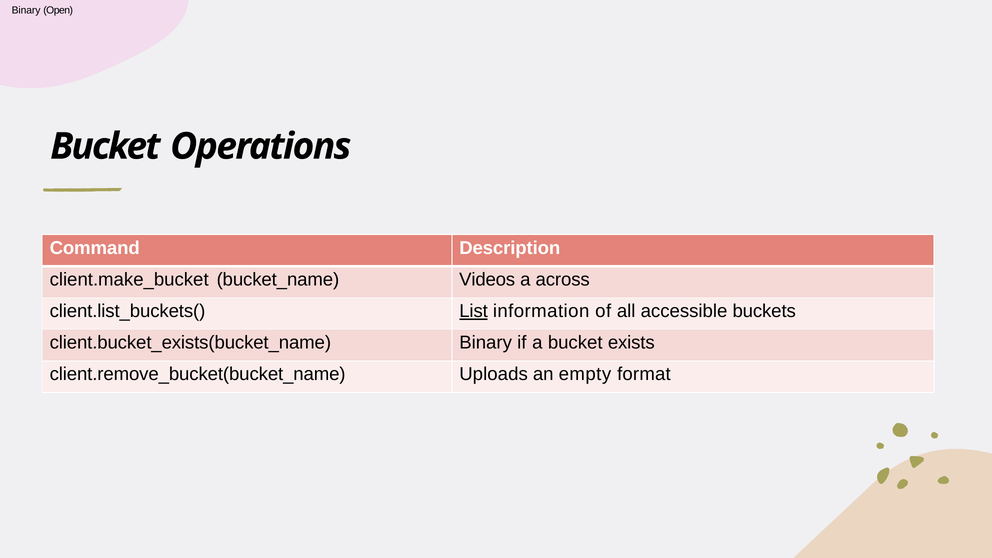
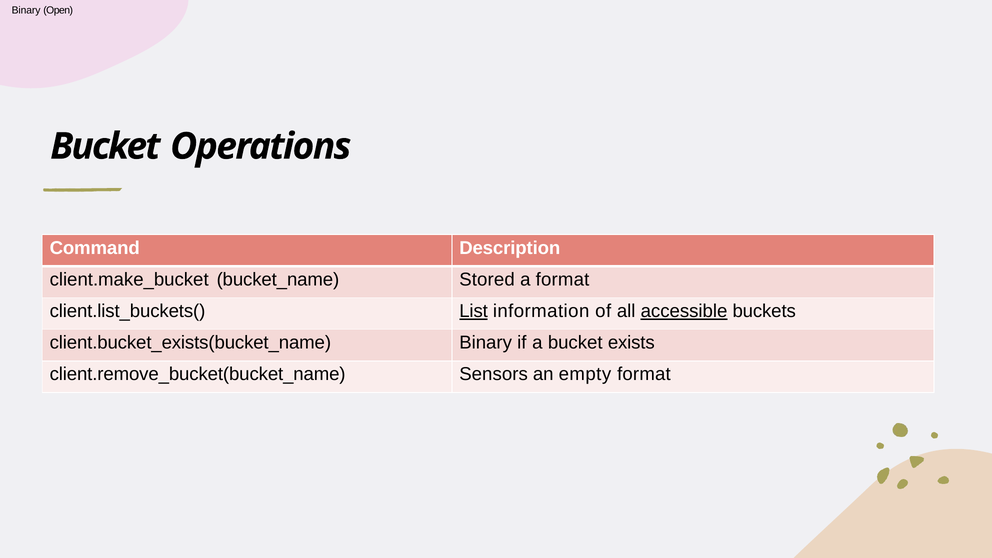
Videos: Videos -> Stored (487, 279)
a across: across -> format (563, 279)
accessible underline: none -> present (684, 311)
Uploads: Uploads -> Sensors (494, 374)
